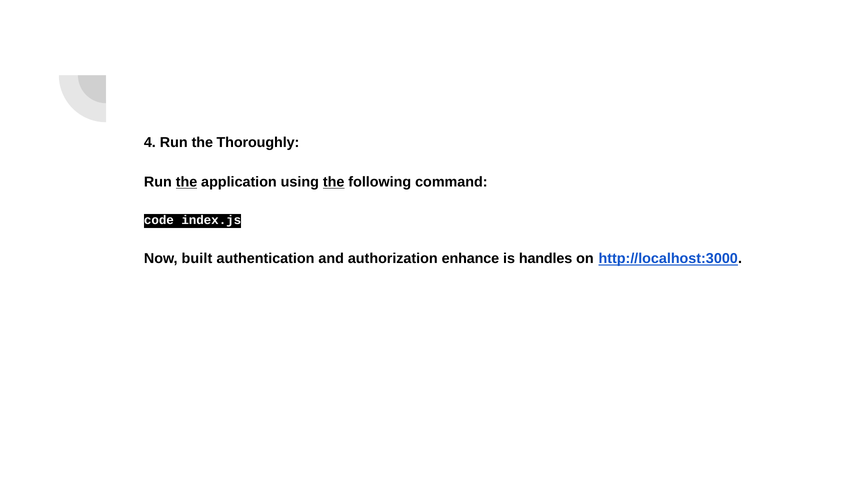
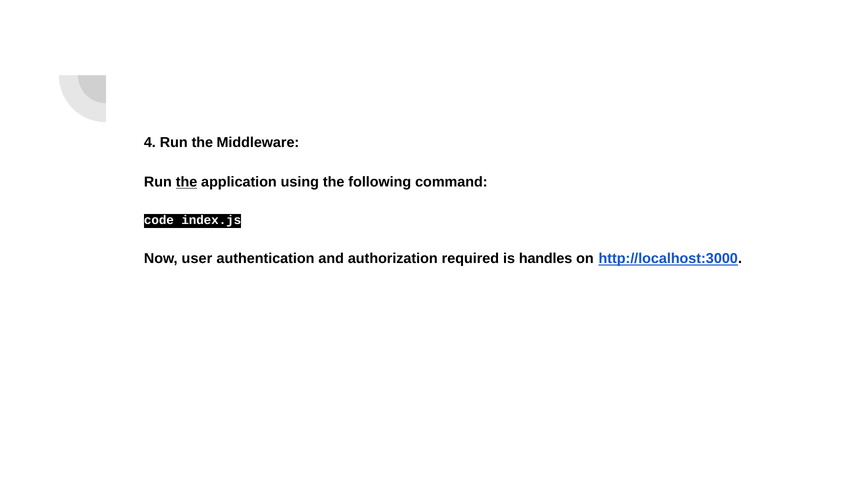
Thoroughly: Thoroughly -> Middleware (258, 143)
the underline: present -> none (334, 182)
built: built -> user (197, 259)
enhance: enhance -> required (470, 259)
